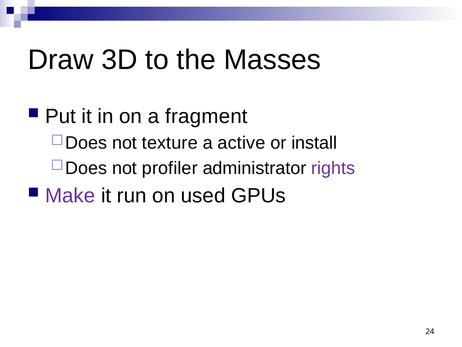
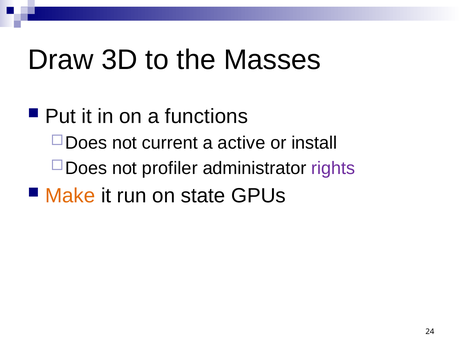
fragment: fragment -> functions (206, 116)
texture: texture -> current (170, 143)
Make colour: purple -> orange (70, 195)
used: used -> state (203, 195)
